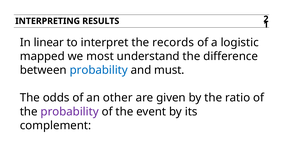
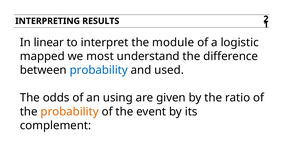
records: records -> module (173, 42)
must: must -> used (169, 70)
other: other -> using (118, 98)
probability colour: purple -> orange (70, 112)
